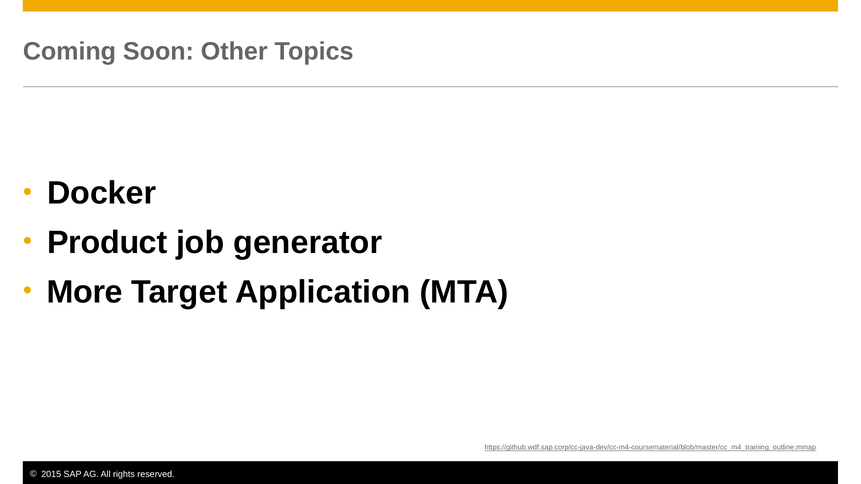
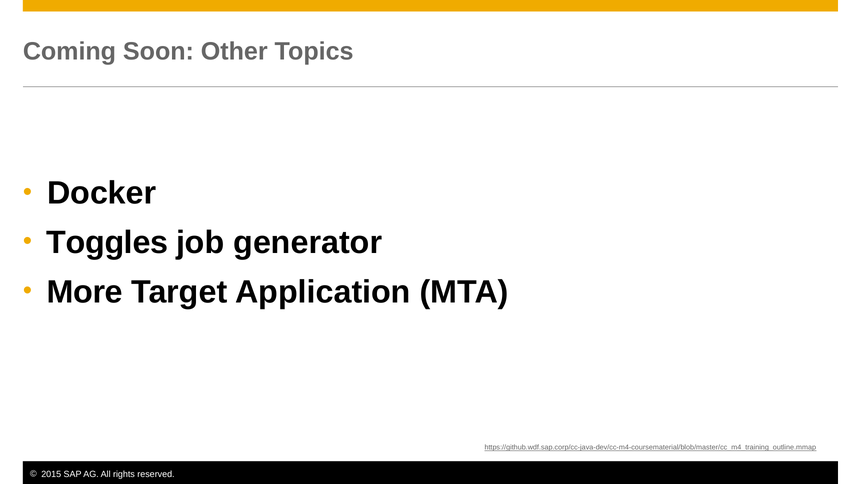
Product: Product -> Toggles (107, 243)
